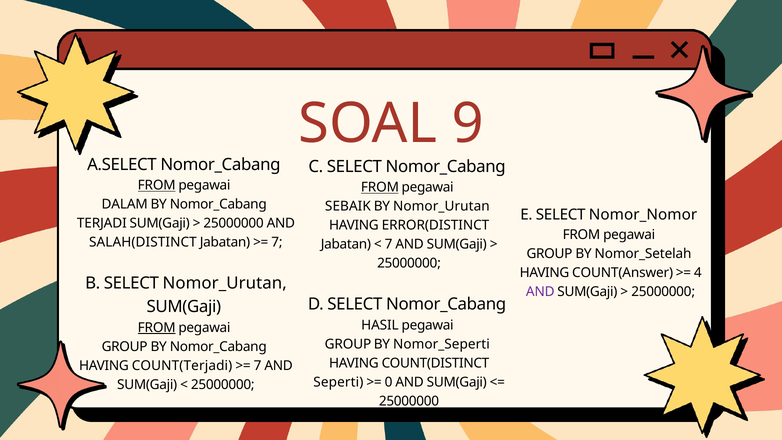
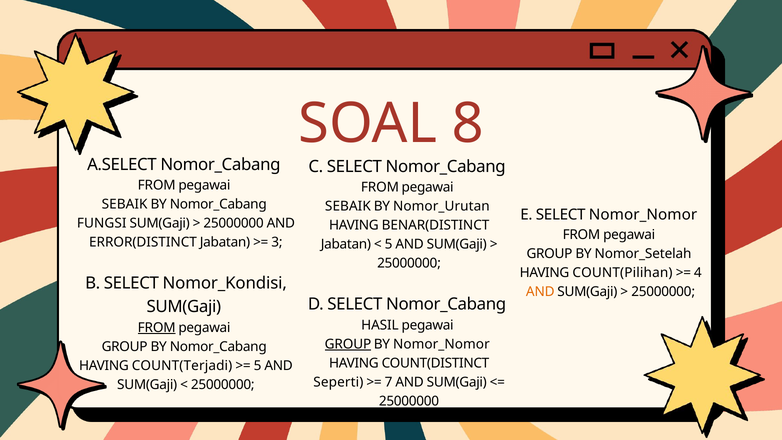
9: 9 -> 8 (468, 124)
FROM underline: present -> none (157, 185)
FROM underline: present -> none (380, 187)
DALAM: DALAM -> SEBAIK (125, 204)
TERJADI: TERJADI -> FUNGSI (102, 223)
ERROR(DISTINCT: ERROR(DISTINCT -> BENAR(DISTINCT (435, 225)
SALAH(DISTINCT: SALAH(DISTINCT -> ERROR(DISTINCT (143, 242)
7: 7 -> 3 (277, 242)
7: 7 -> 5 (389, 244)
COUNT(Answer: COUNT(Answer -> COUNT(Pilihan (622, 273)
SELECT Nomor_Urutan: Nomor_Urutan -> Nomor_Kondisi (225, 283)
AND colour: purple -> orange (540, 292)
GROUP underline: none -> present (348, 344)
BY Nomor_Seperti: Nomor_Seperti -> Nomor_Nomor (441, 344)
7: 7 -> 5 (258, 366)
0: 0 -> 7 (389, 382)
